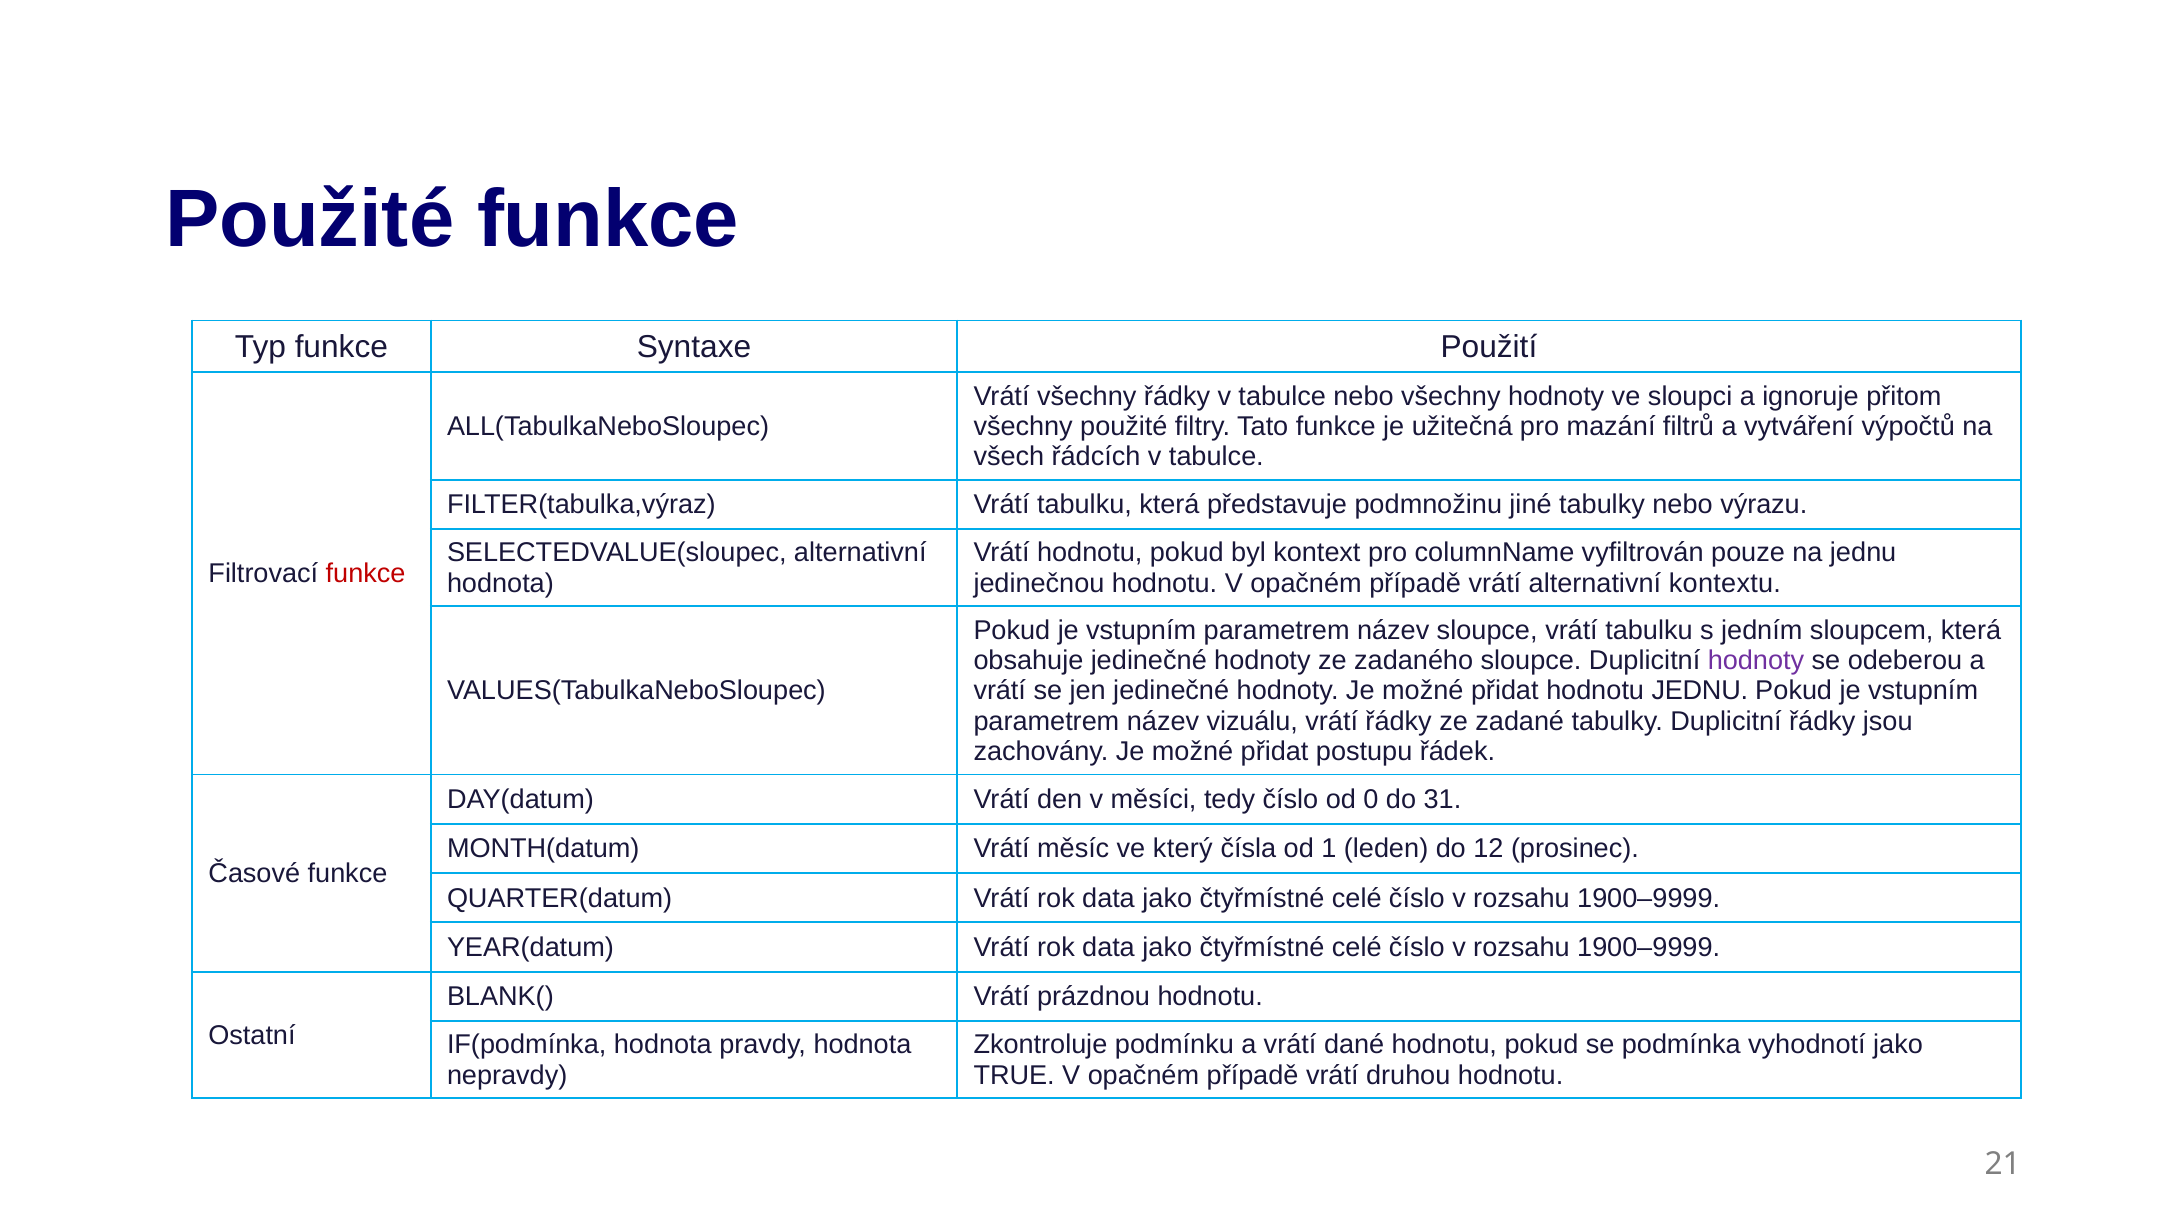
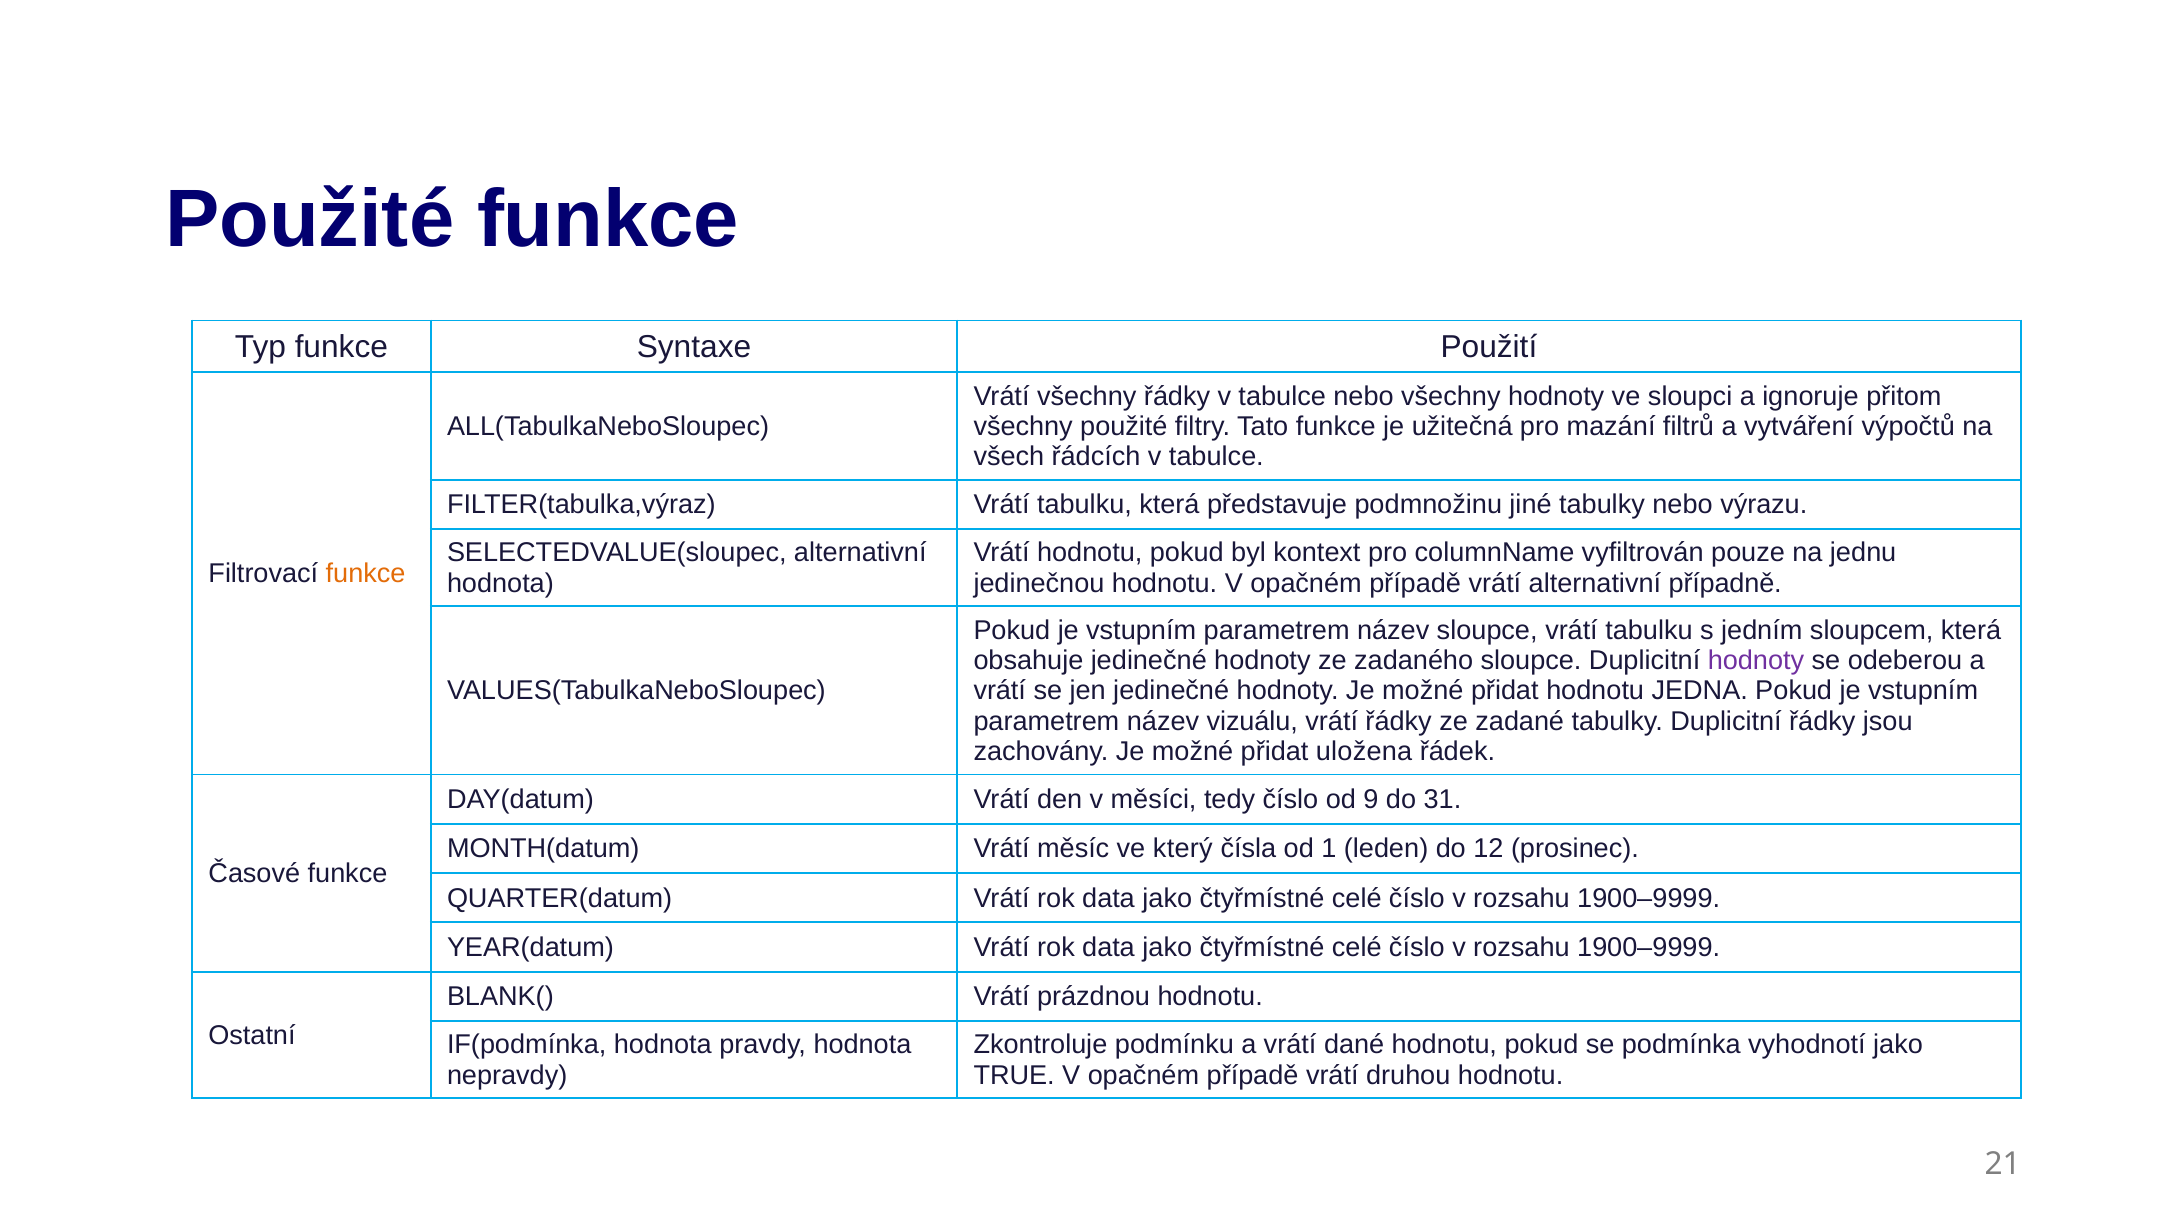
funkce colour: red -> orange (366, 574)
kontextu: kontextu -> případně (1725, 583)
hodnotu JEDNU: JEDNU -> JEDNA (1700, 691)
postupu: postupu -> uložena (1364, 751)
0: 0 -> 9 (1371, 799)
